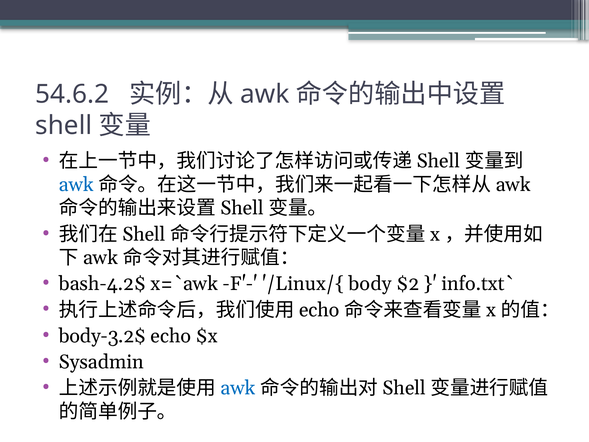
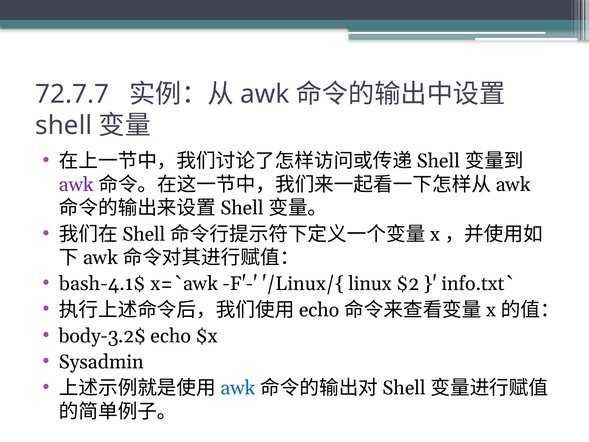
54.6.2: 54.6.2 -> 72.7.7 (72, 94)
awk colour: blue -> purple (76, 185)
bash-4.2$: bash-4.2$ -> bash-4.1$ (102, 284)
body: body -> linux (370, 284)
